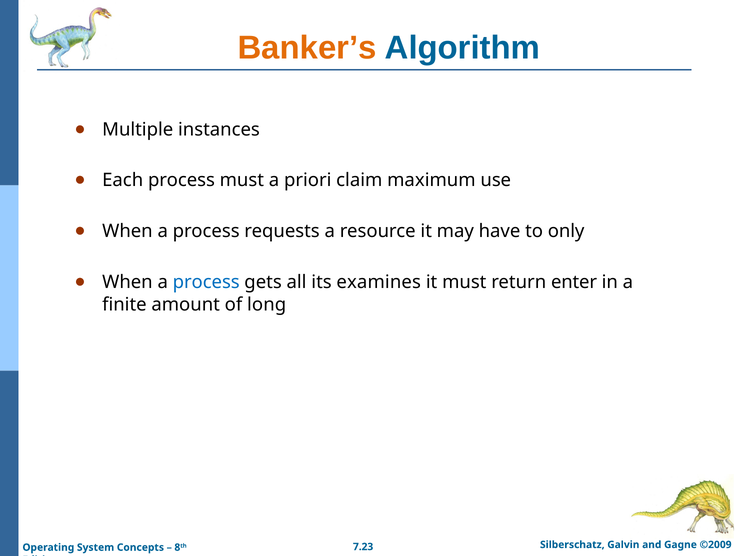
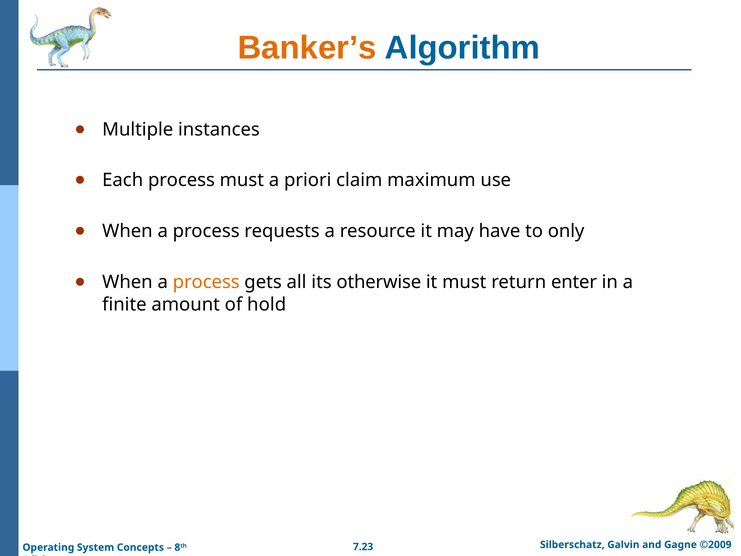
process colour: blue -> orange (206, 282)
examines: examines -> otherwise (379, 282)
long: long -> hold (267, 304)
